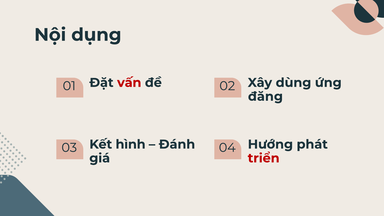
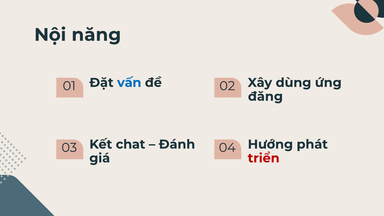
dụng: dụng -> năng (96, 35)
vấn colour: red -> blue (129, 83)
hình: hình -> chat (131, 144)
